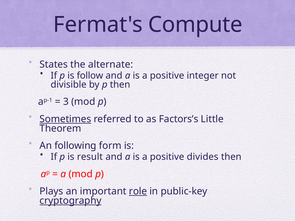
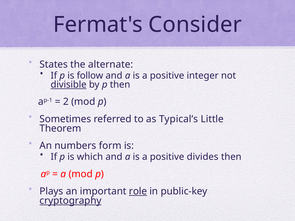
Compute: Compute -> Consider (195, 25)
divisible underline: none -> present (69, 85)
3: 3 -> 2 (66, 102)
Sometimes underline: present -> none (65, 119)
Factors’s: Factors’s -> Typical’s (179, 119)
following: following -> numbers (75, 146)
result: result -> which (90, 157)
